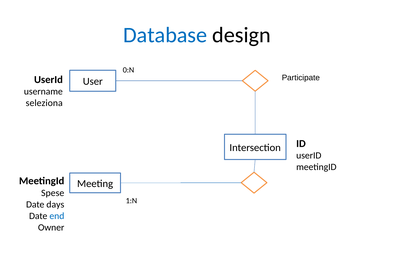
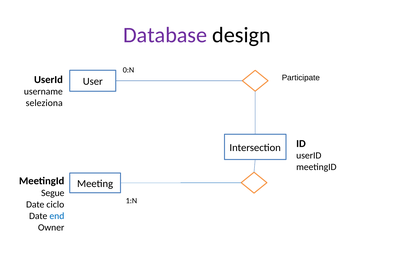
Database colour: blue -> purple (165, 35)
Spese: Spese -> Segue (53, 194)
days: days -> ciclo (55, 205)
